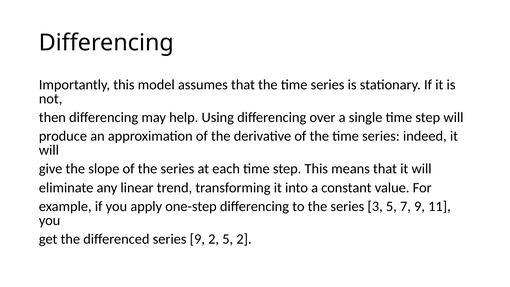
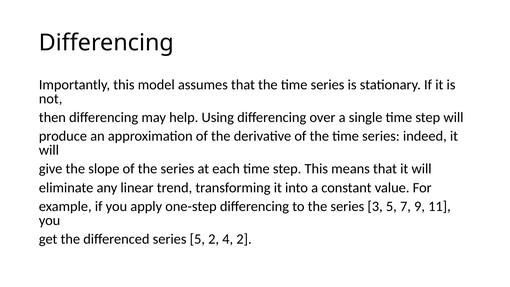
series 9: 9 -> 5 (197, 239)
2 5: 5 -> 4 (228, 239)
